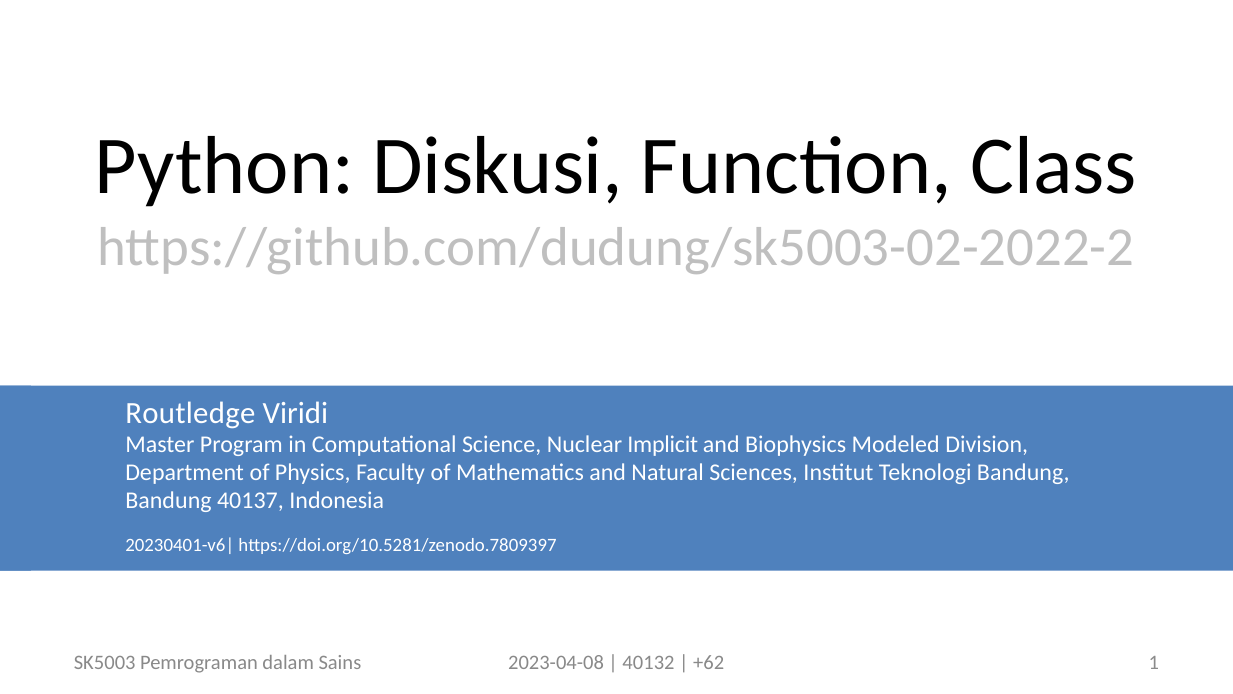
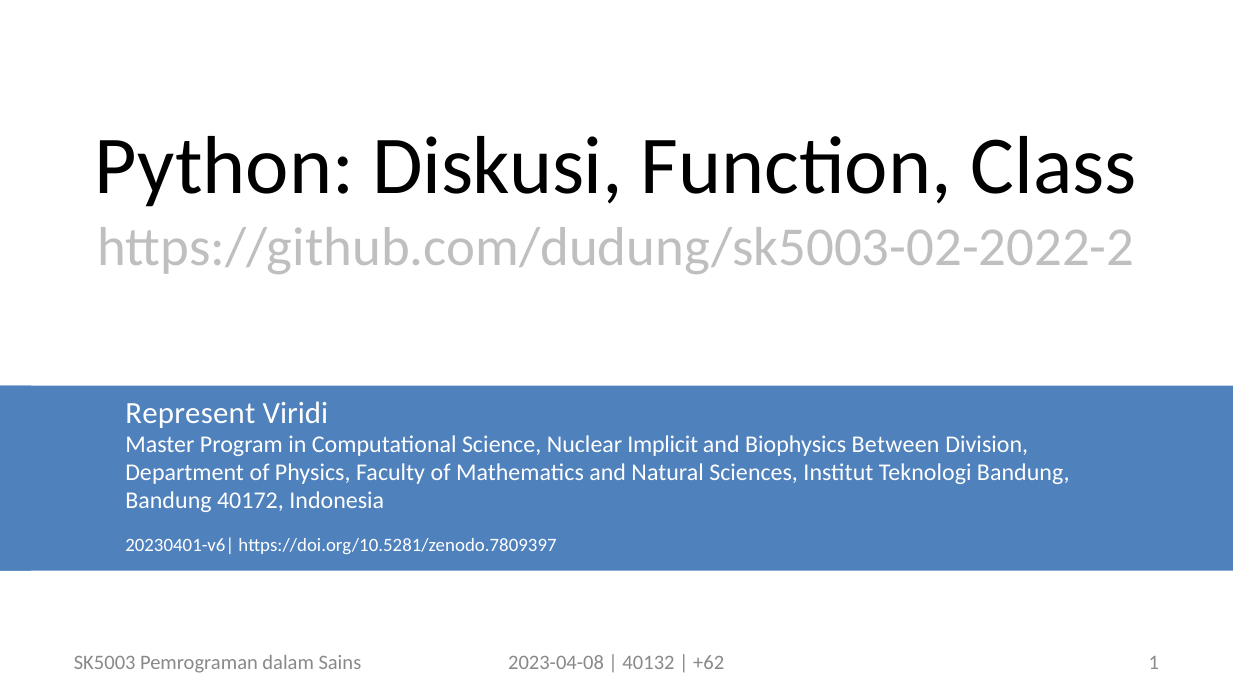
Routledge: Routledge -> Represent (190, 413)
Modeled: Modeled -> Between (896, 444)
40137: 40137 -> 40172 (250, 500)
